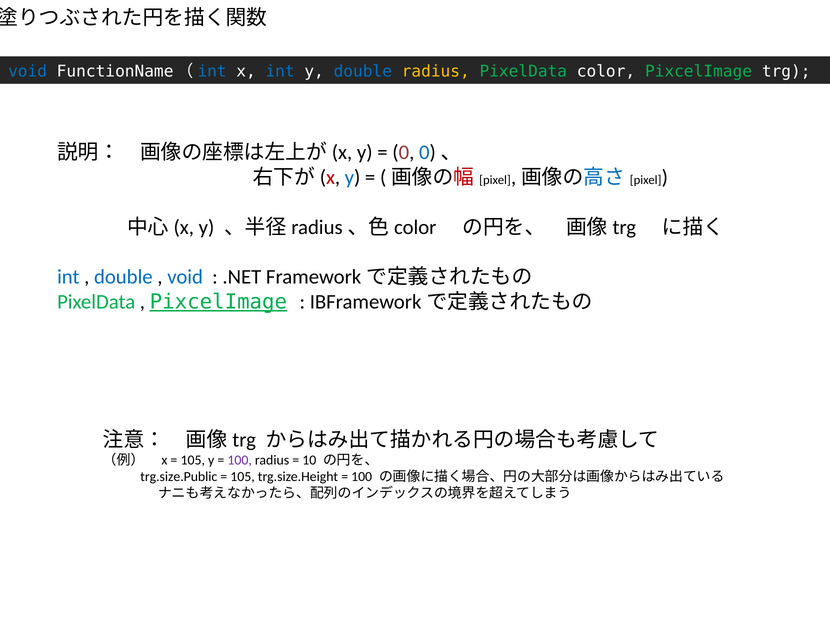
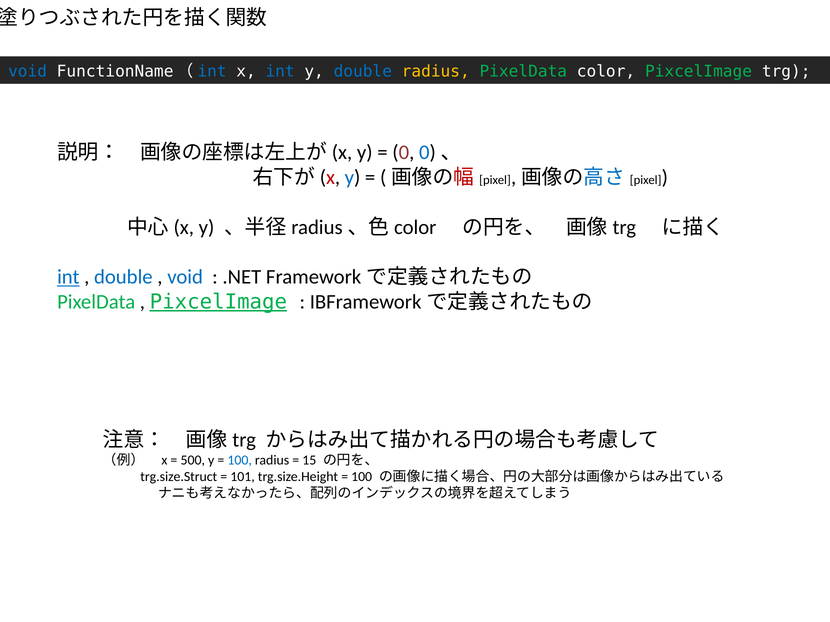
int underline: none -> present (68, 277)
105: 105 -> 500 (193, 461)
100 colour: purple -> blue (240, 461)
10: 10 -> 15 (309, 461)
trg.size.Public: trg.size.Public -> trg.size.Struct (179, 477)
105: 105 -> 101 (243, 477)
